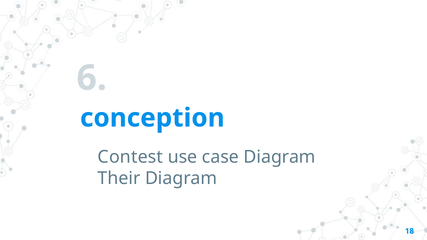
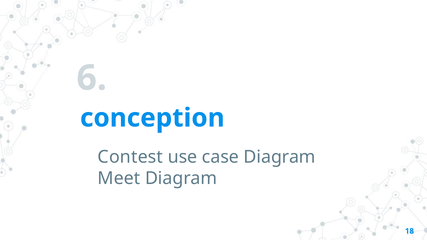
Their: Their -> Meet (119, 179)
